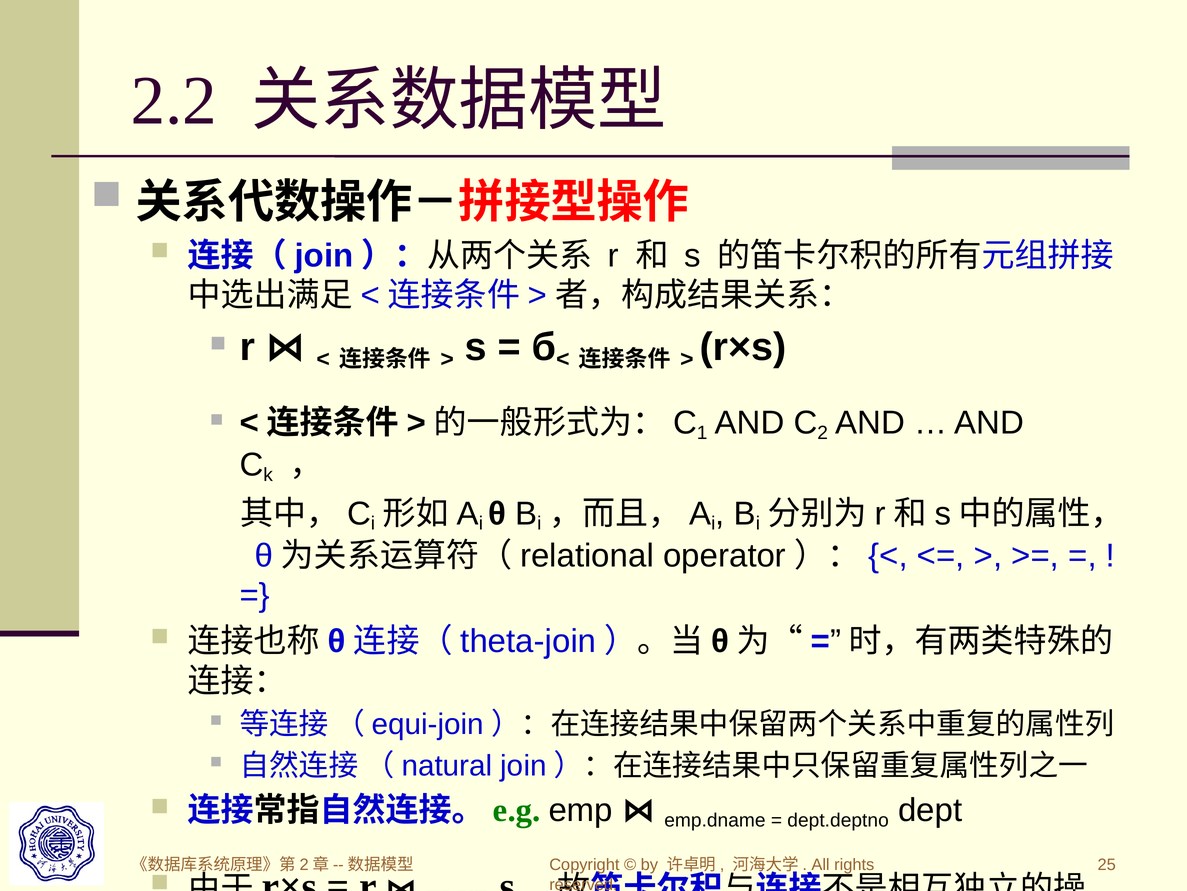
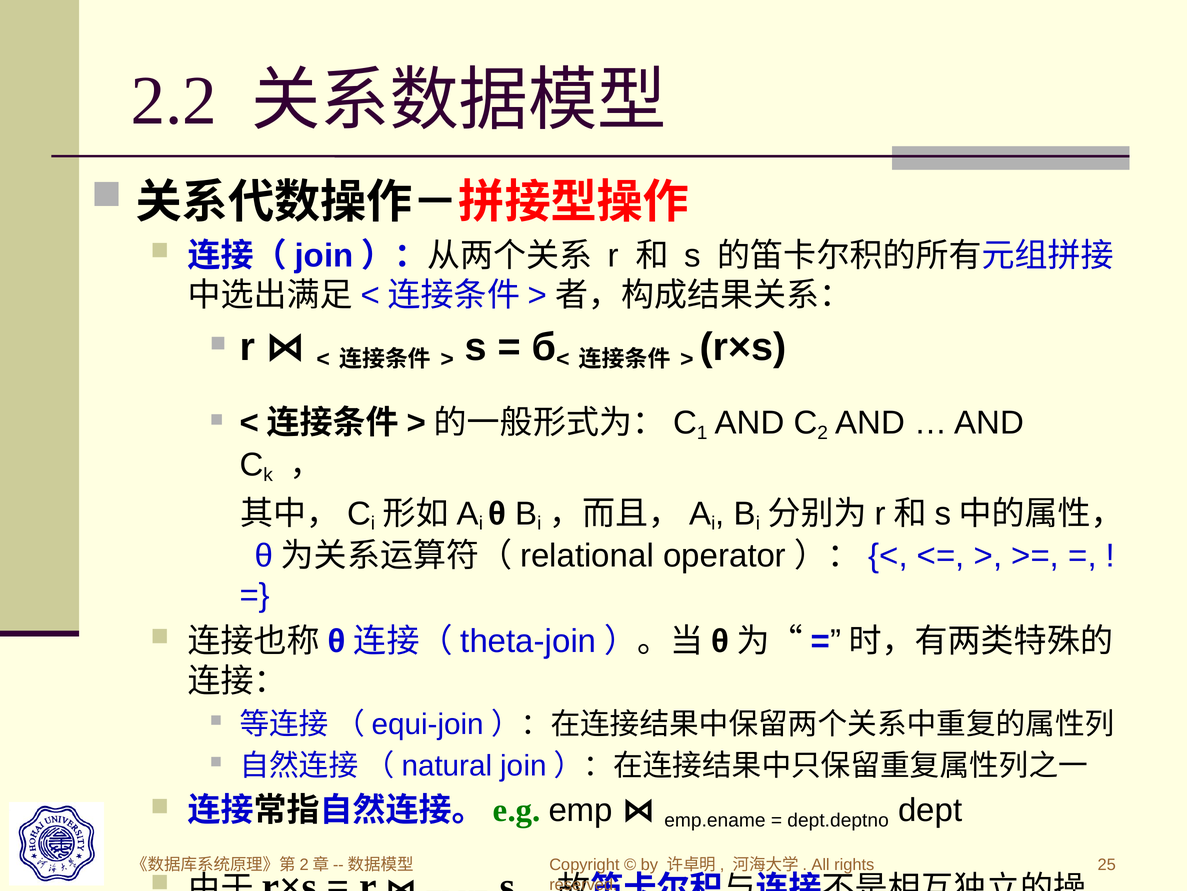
emp.dname: emp.dname -> emp.ename (715, 820)
